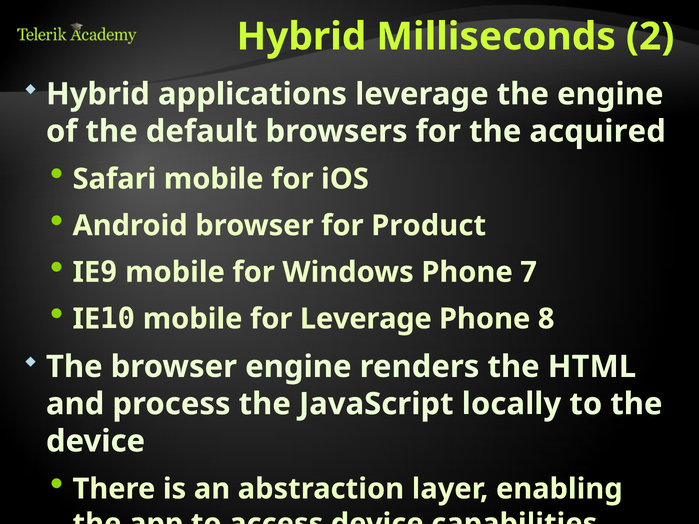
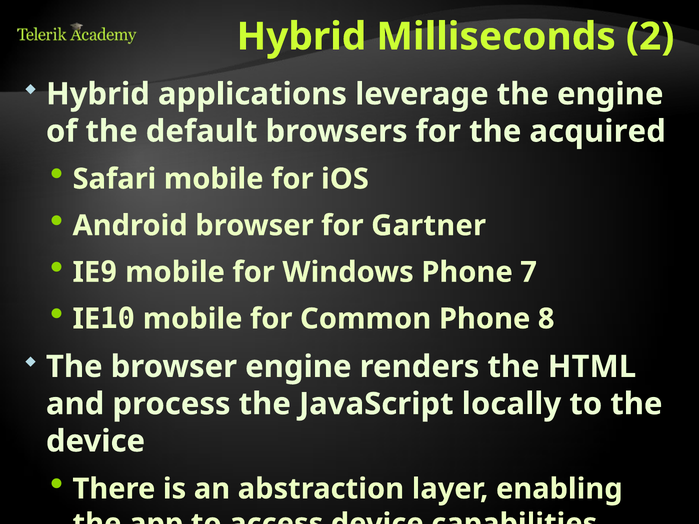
Product: Product -> Gartner (429, 226)
for Leverage: Leverage -> Common (366, 319)
